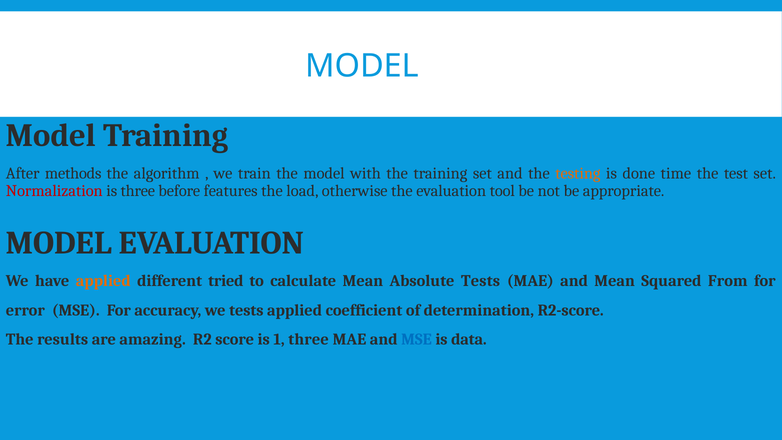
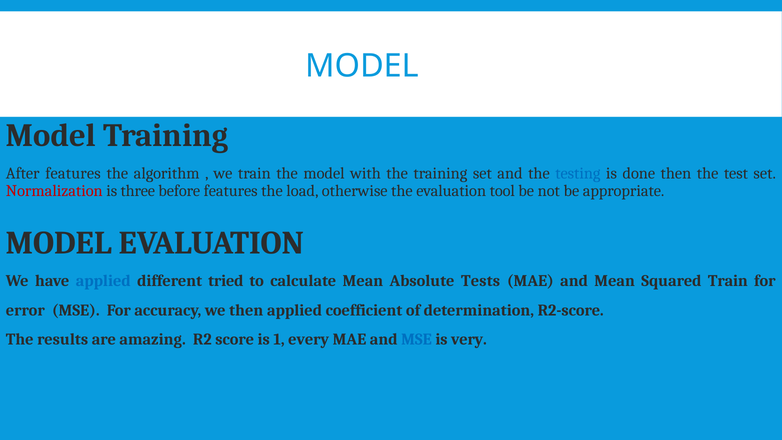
After methods: methods -> features (73, 173)
testing colour: orange -> blue (578, 173)
done time: time -> then (676, 173)
applied colour: orange -> blue (103, 281)
Squared From: From -> Train (728, 281)
we tests: tests -> then (246, 310)
1 three: three -> every (309, 339)
data: data -> very (469, 339)
